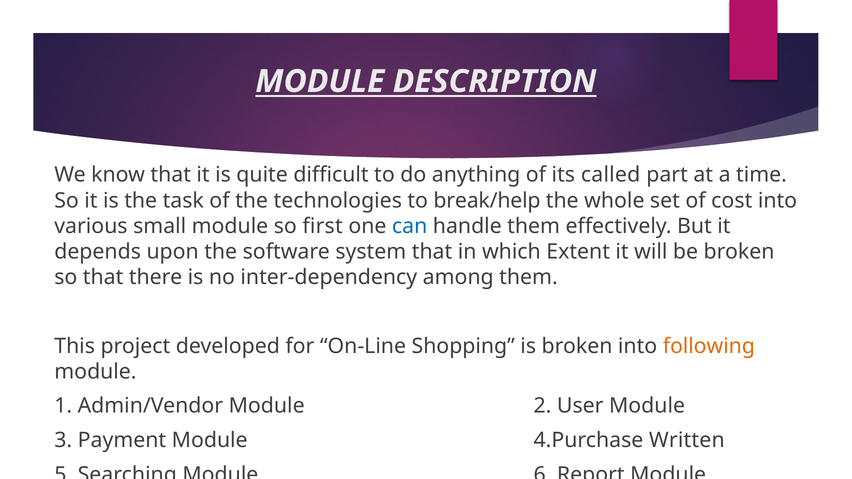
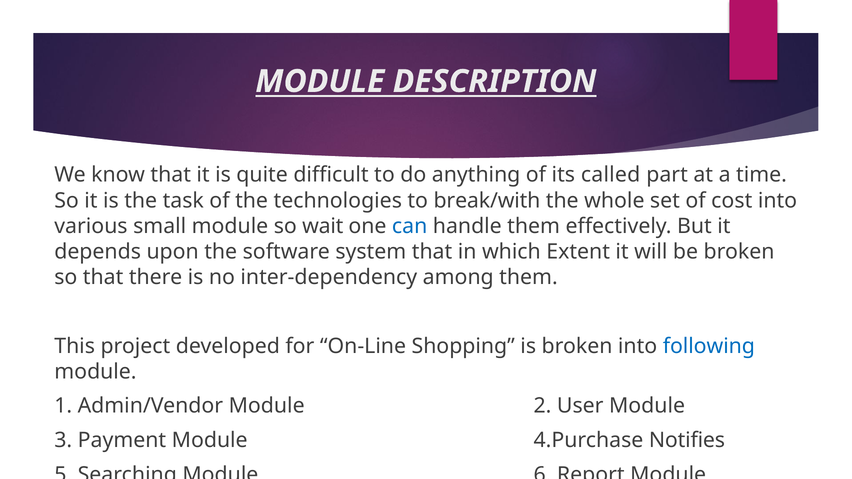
break/help: break/help -> break/with (487, 201)
first: first -> wait (323, 226)
following colour: orange -> blue (709, 346)
Written: Written -> Notifies (687, 441)
